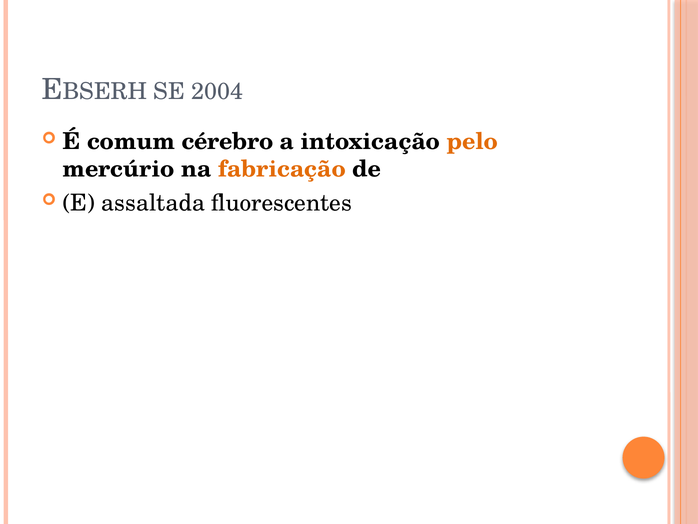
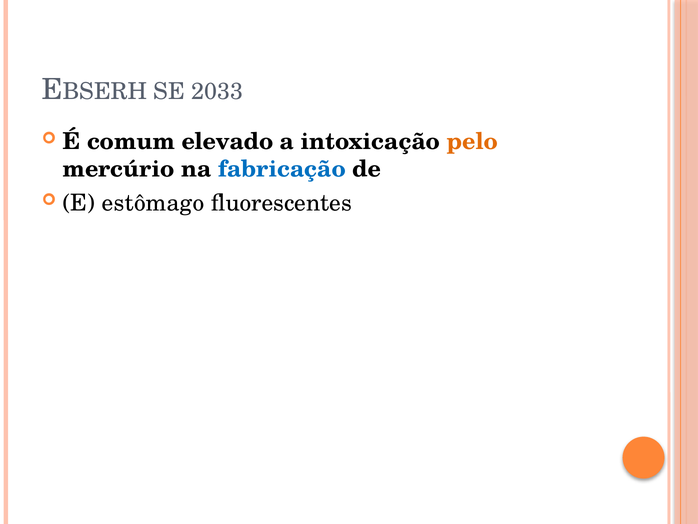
2004: 2004 -> 2033 (217, 91)
cérebro: cérebro -> elevado (227, 141)
fabricação colour: orange -> blue (282, 169)
assaltada: assaltada -> estômago (153, 203)
